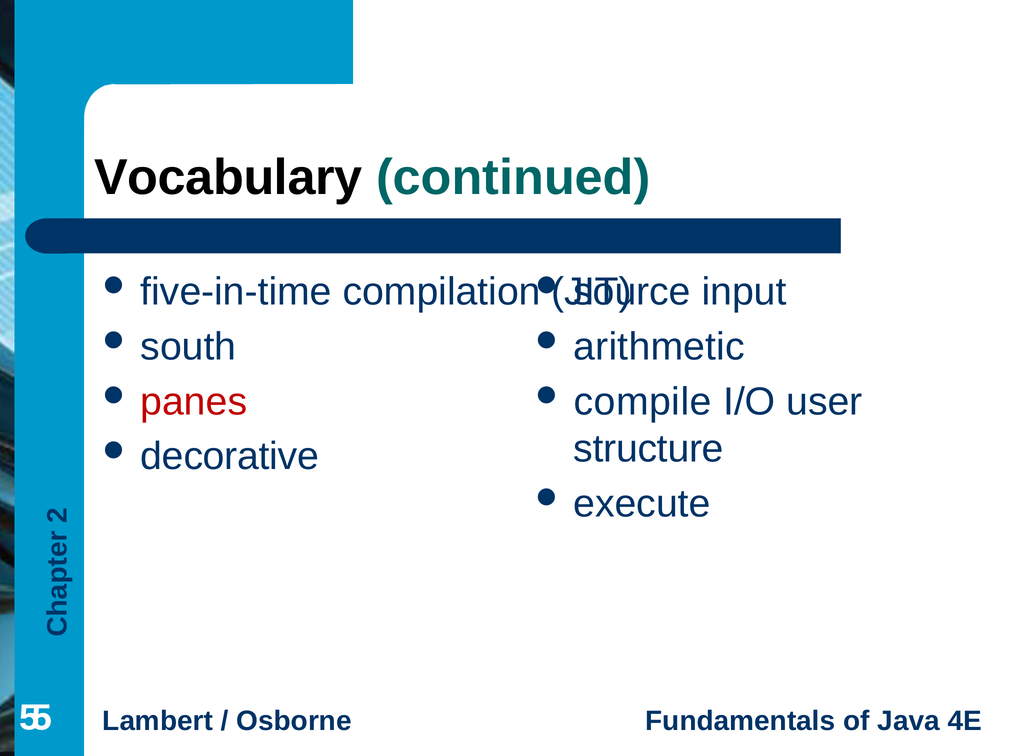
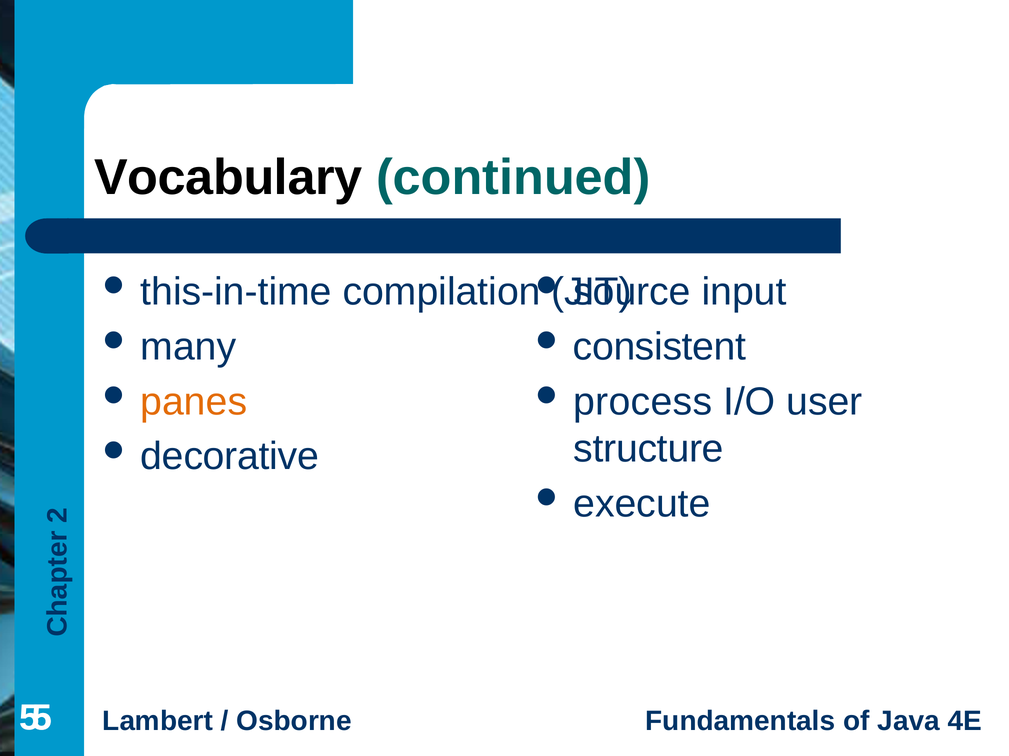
five-in-time: five-in-time -> this-in-time (236, 292)
south: south -> many (188, 347)
arithmetic: arithmetic -> consistent (659, 347)
panes colour: red -> orange (194, 402)
compile: compile -> process (643, 402)
